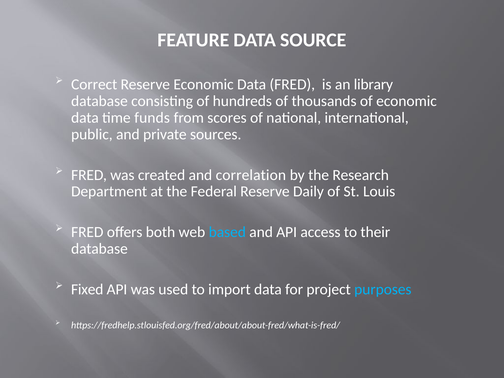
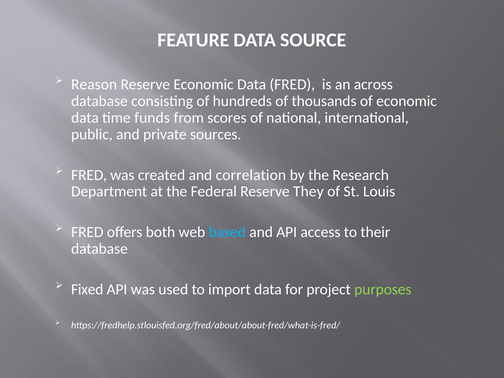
Correct: Correct -> Reason (94, 84)
library: library -> across (373, 84)
Daily: Daily -> They (308, 192)
purposes colour: light blue -> light green (383, 289)
